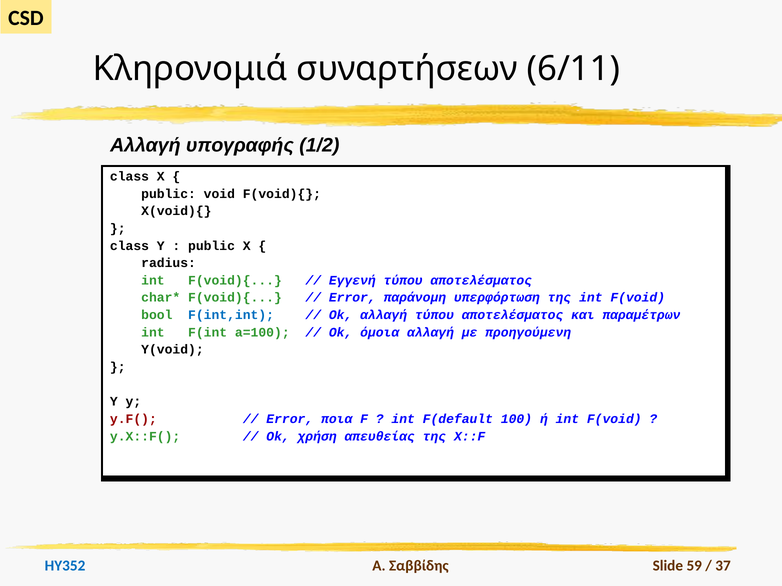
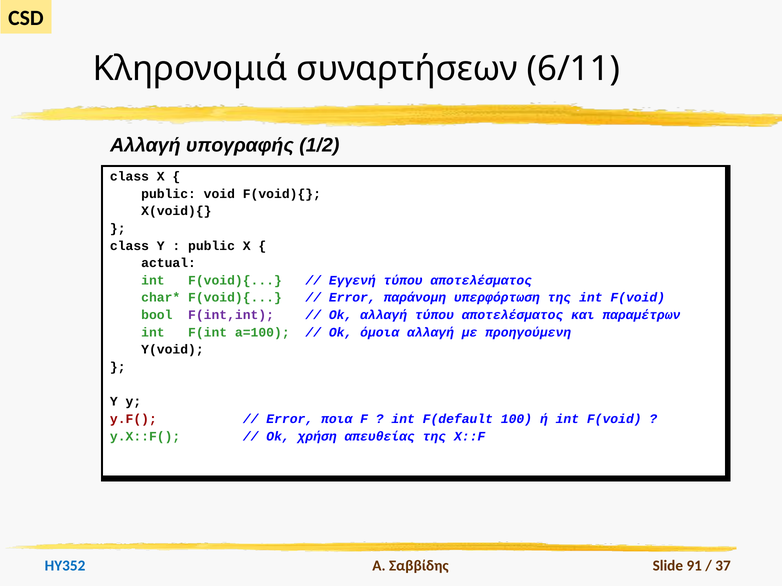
radius: radius -> actual (169, 263)
F(int,int colour: blue -> purple (231, 315)
59: 59 -> 91 (694, 566)
